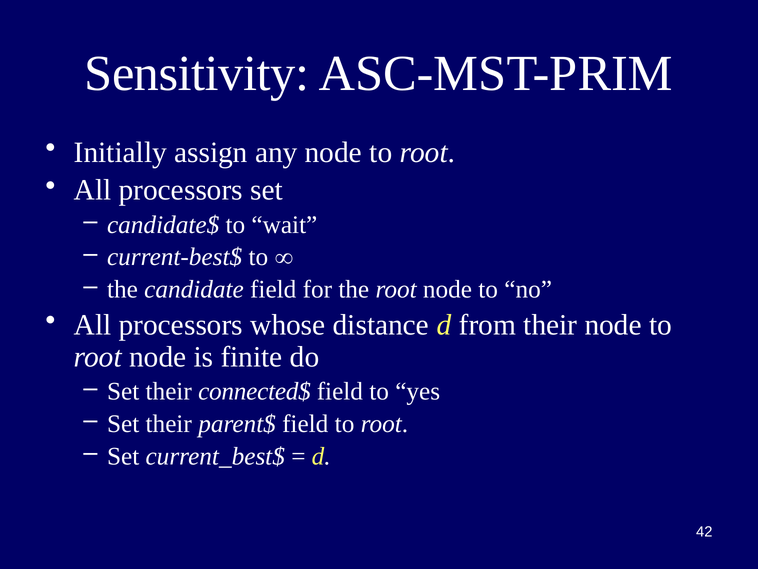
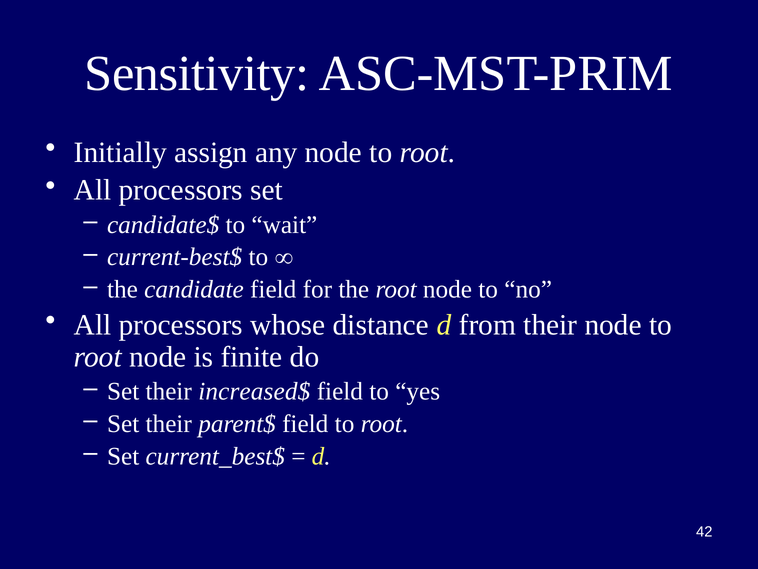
connected$: connected$ -> increased$ (254, 391)
